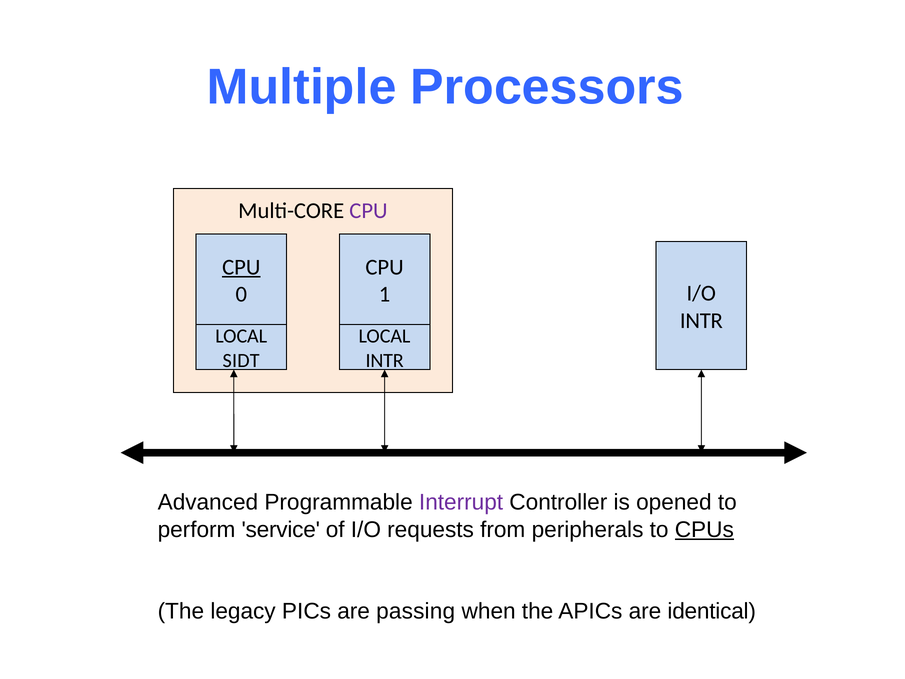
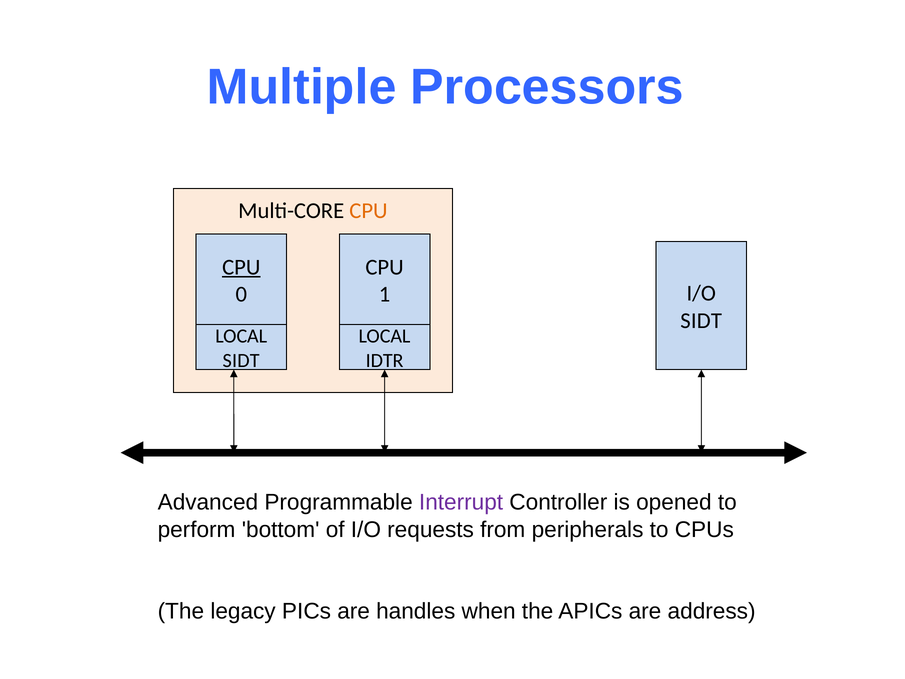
CPU colour: purple -> orange (368, 210)
INTR: INTR -> SIDT (701, 321)
INTR: INTR -> IDTR (385, 360)
service: service -> bottom (281, 529)
CPUs underline: present -> none (704, 529)
passing: passing -> handles (416, 611)
identical: identical -> address (712, 611)
